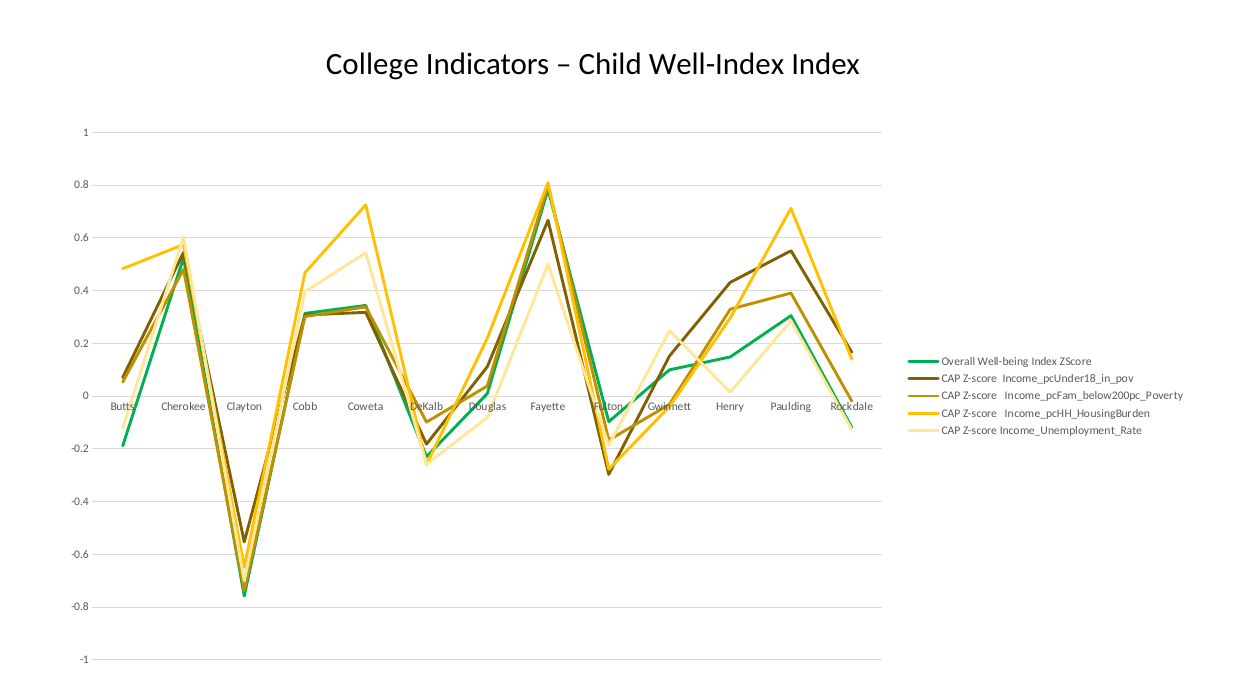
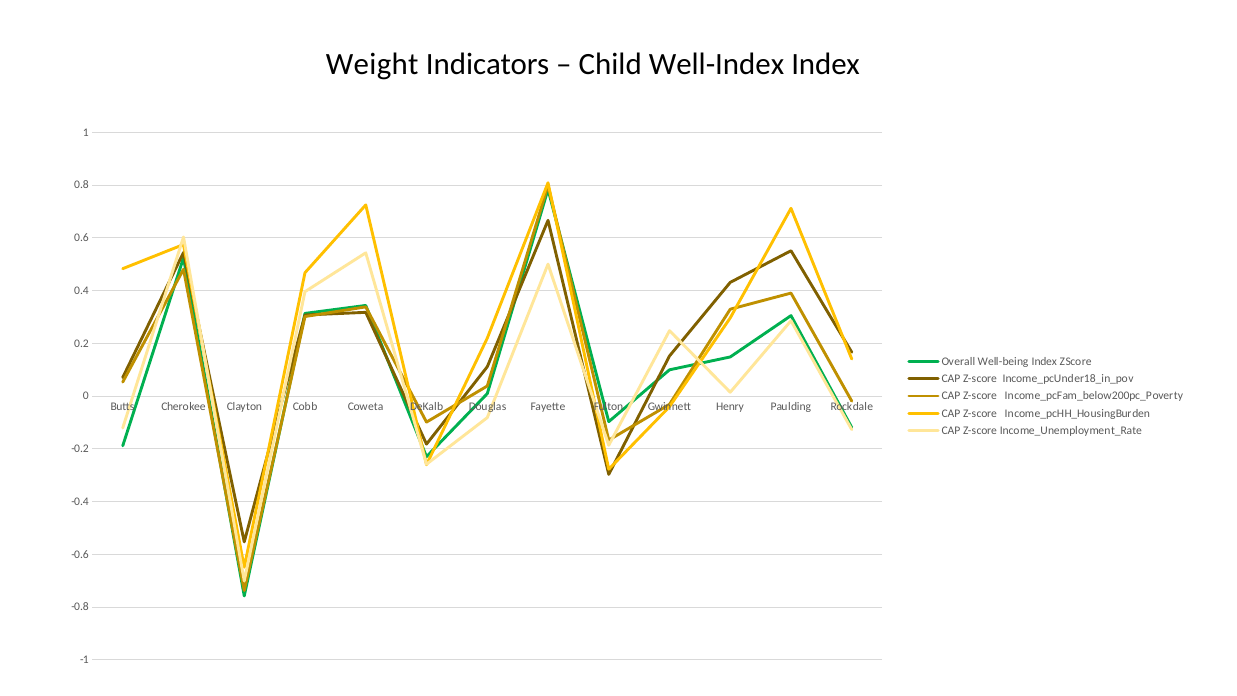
College: College -> Weight (372, 64)
